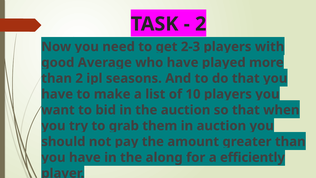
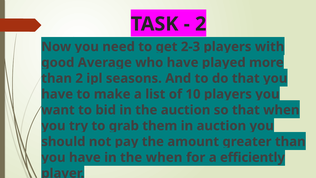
the along: along -> when (164, 157)
